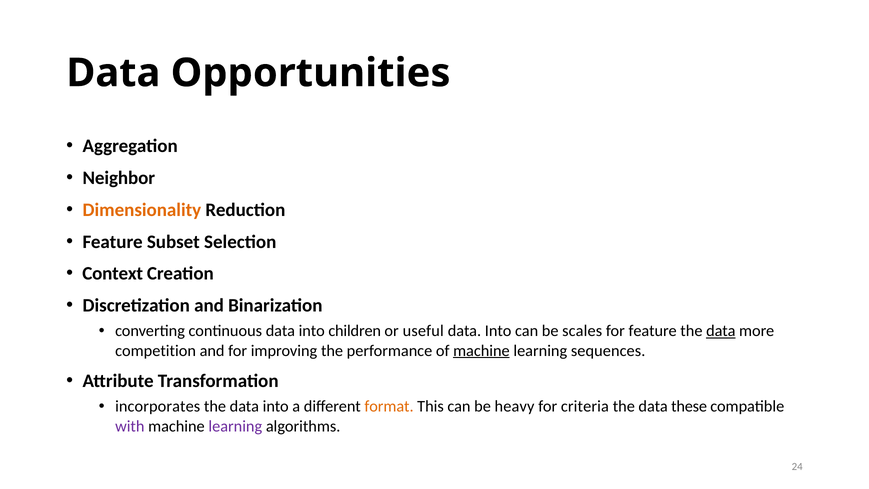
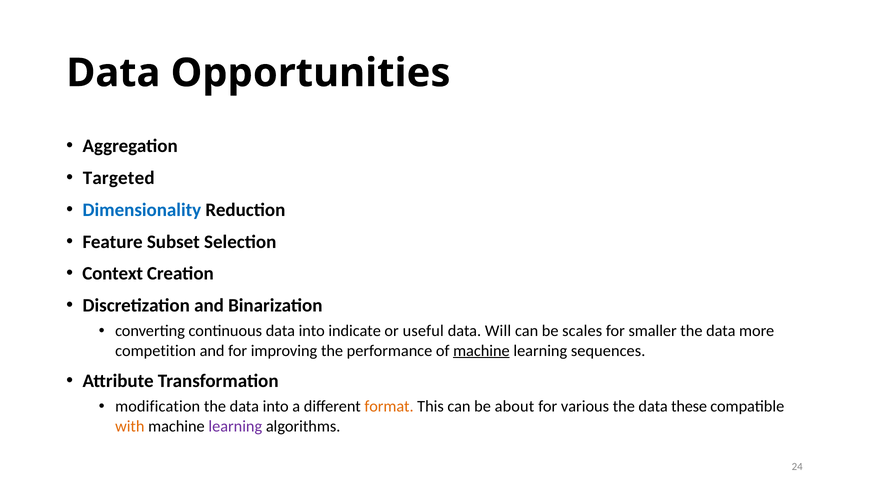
Neighbor: Neighbor -> Targeted (119, 178)
Dimensionality colour: orange -> blue (142, 210)
children: children -> indicate (355, 331)
Into: Into -> Will (498, 331)
for feature: feature -> smaller (653, 331)
data underline: present -> none (721, 331)
incorporates: incorporates -> modification (158, 406)
heavy: heavy -> about (514, 406)
criteria: criteria -> various (585, 406)
with colour: purple -> orange (130, 426)
